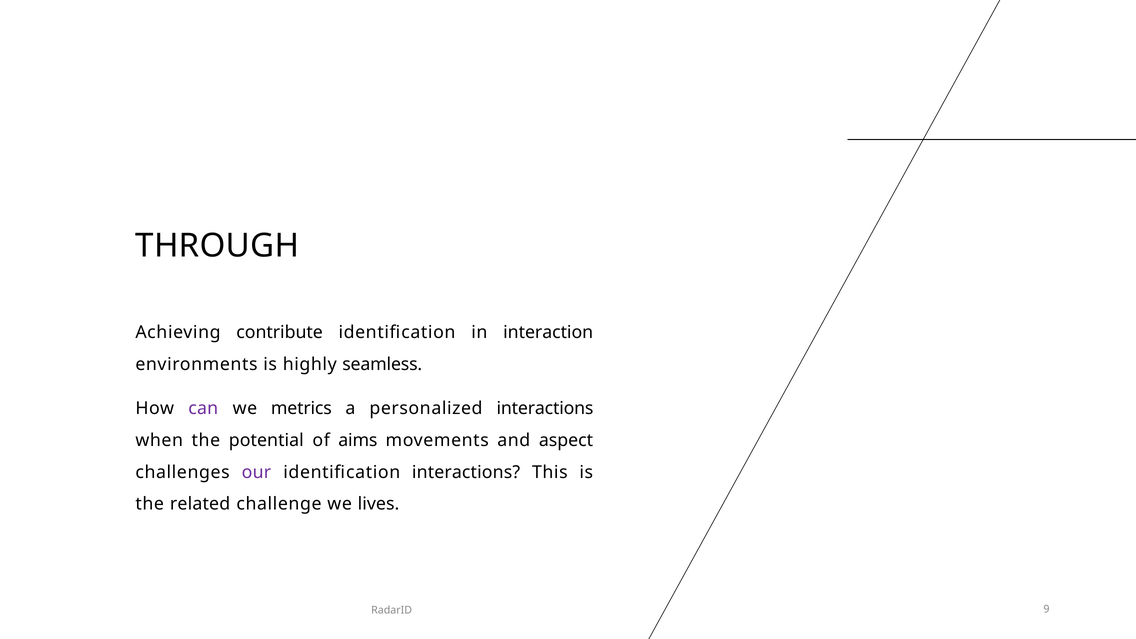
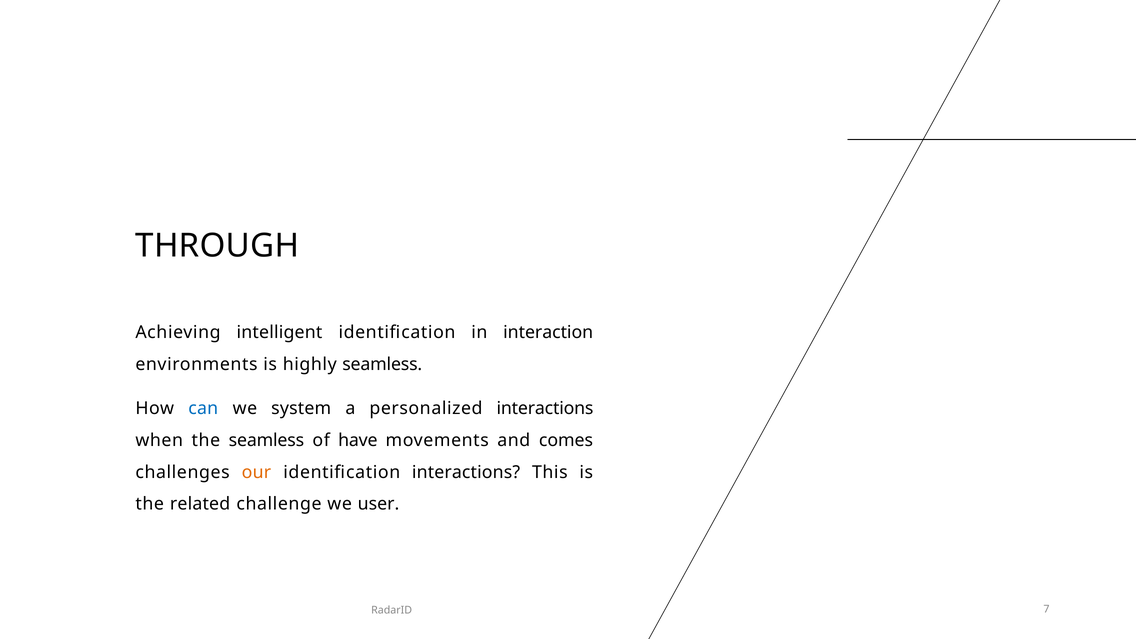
contribute: contribute -> intelligent (279, 333)
can colour: purple -> blue (203, 408)
metrics: metrics -> system (301, 408)
the potential: potential -> seamless (266, 440)
aims: aims -> have (358, 440)
aspect: aspect -> comes (566, 440)
our colour: purple -> orange (256, 472)
lives: lives -> user (379, 504)
9: 9 -> 7 (1046, 609)
